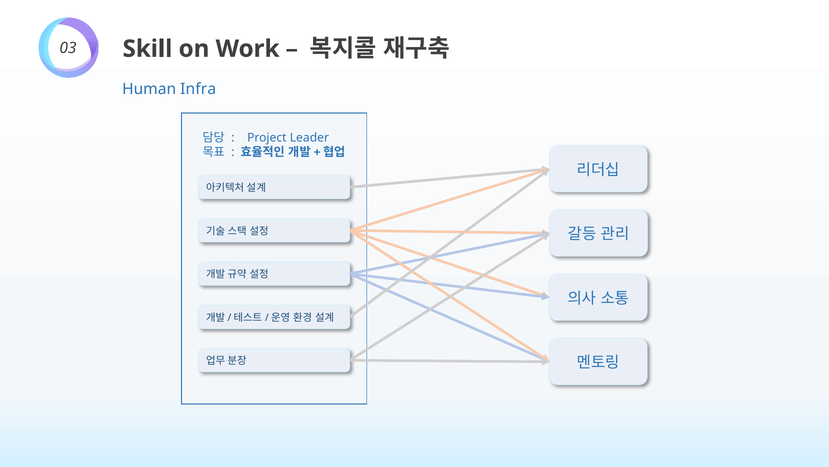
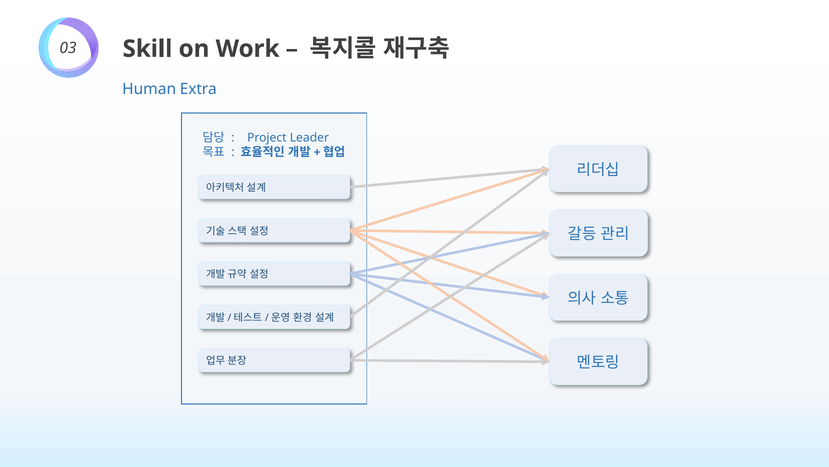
Infra: Infra -> Extra (198, 89)
